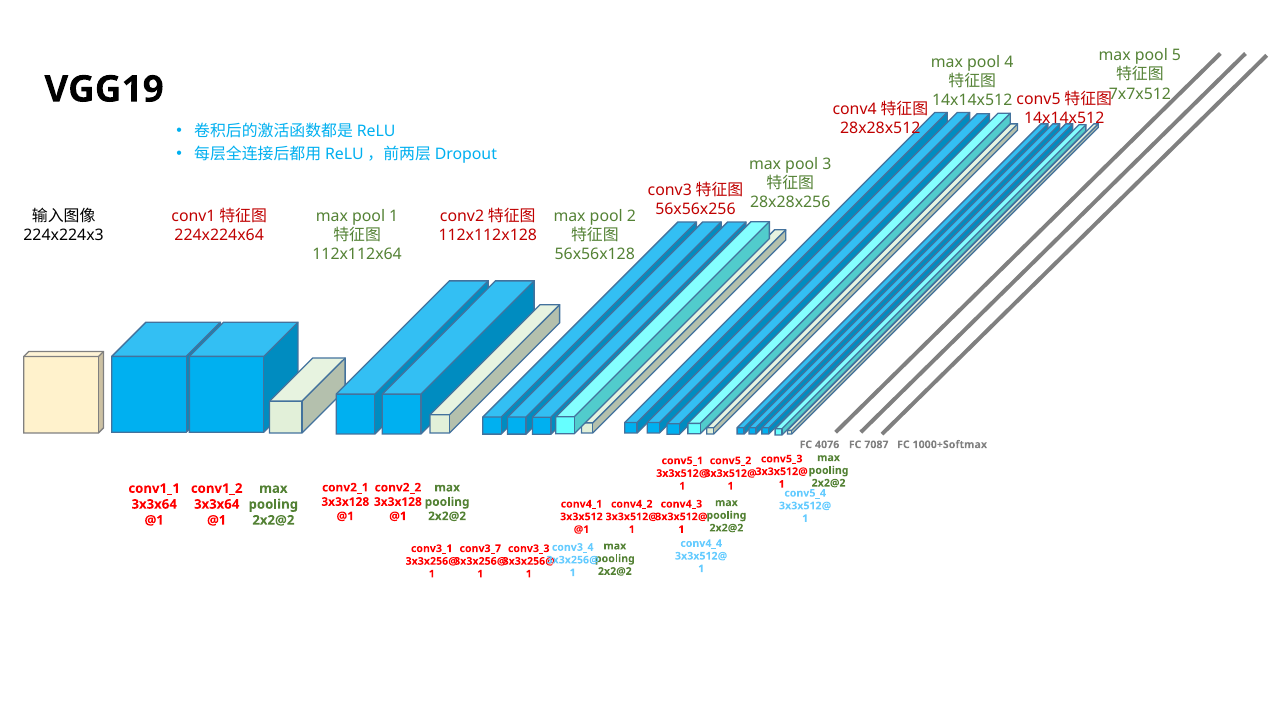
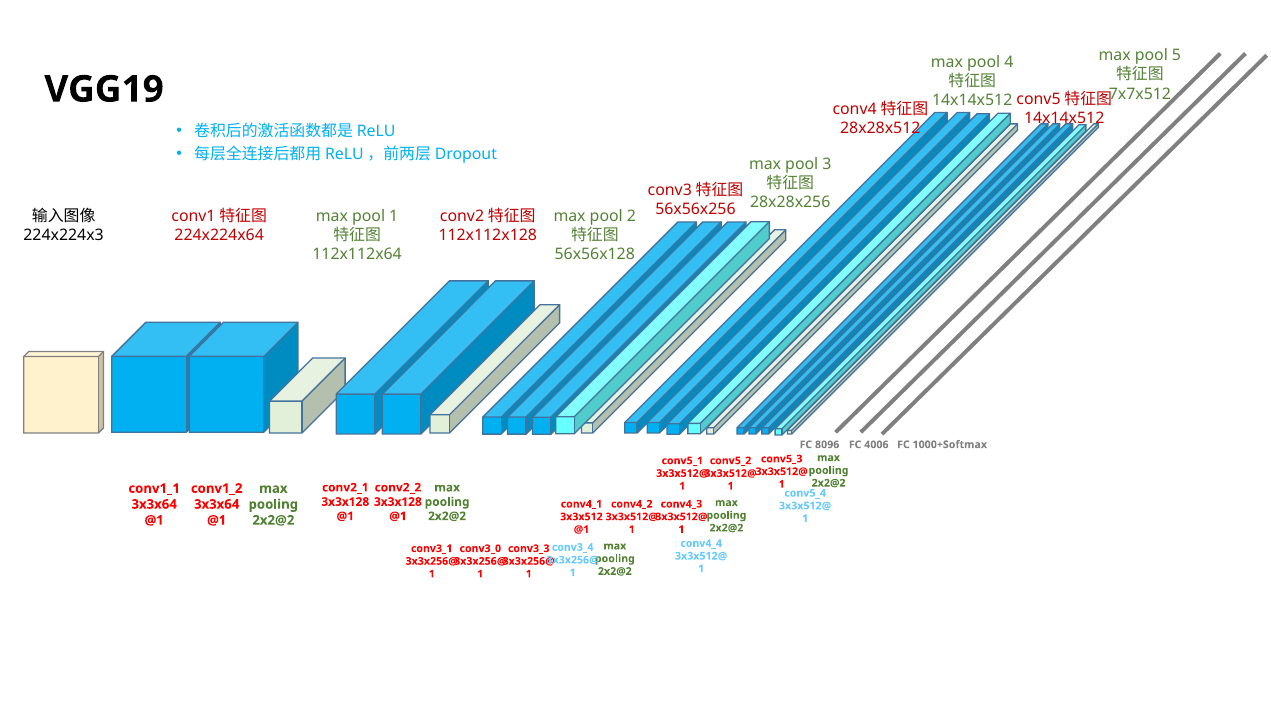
4076: 4076 -> 8096 (827, 445)
7087: 7087 -> 4006 (876, 445)
conv3_7: conv3_7 -> conv3_0 (480, 548)
